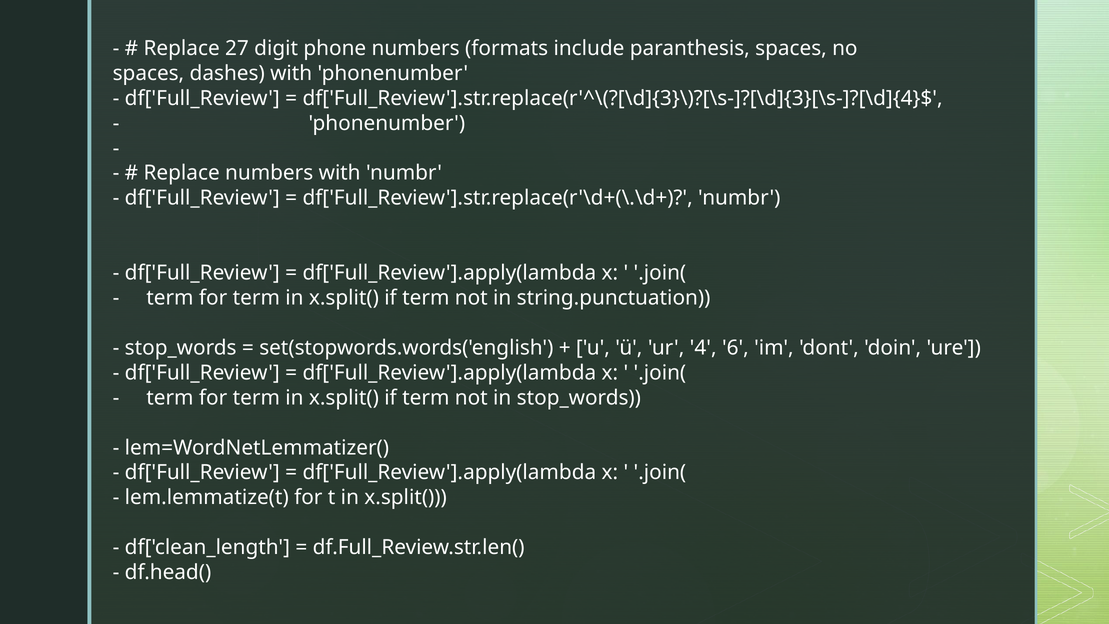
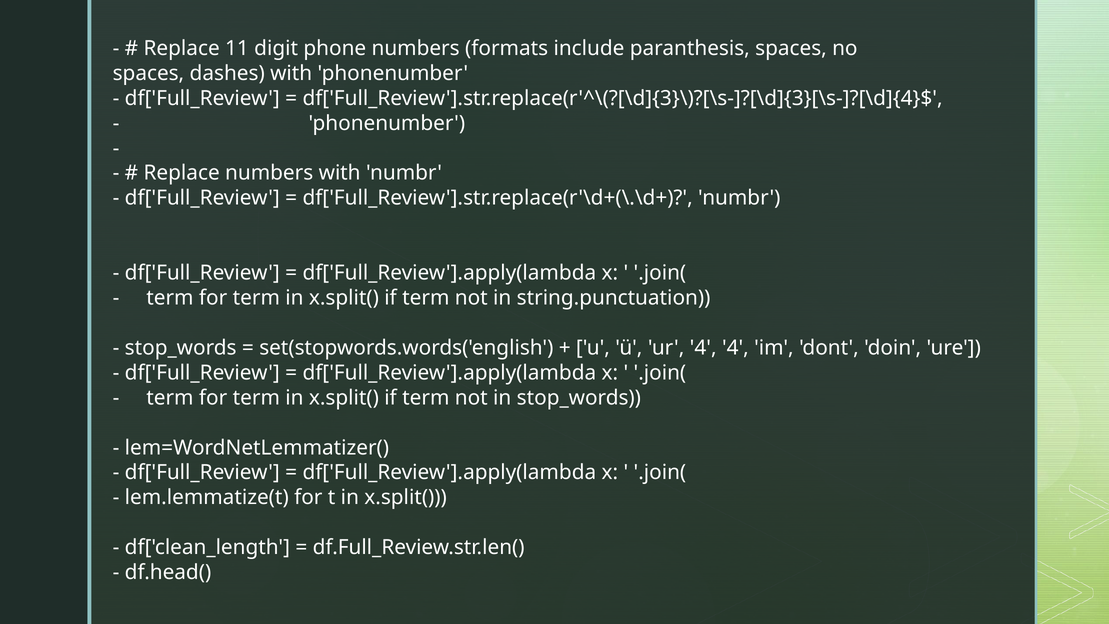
27: 27 -> 11 (237, 48)
4 6: 6 -> 4 (735, 348)
